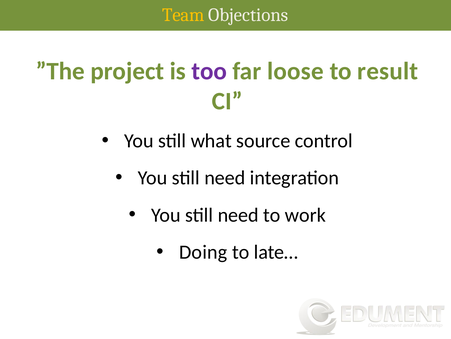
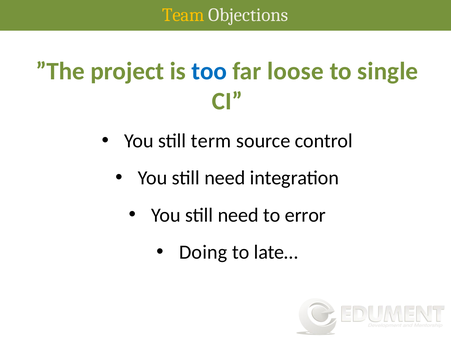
too colour: purple -> blue (209, 71)
result: result -> single (388, 71)
what: what -> term (211, 141)
work: work -> error (305, 215)
